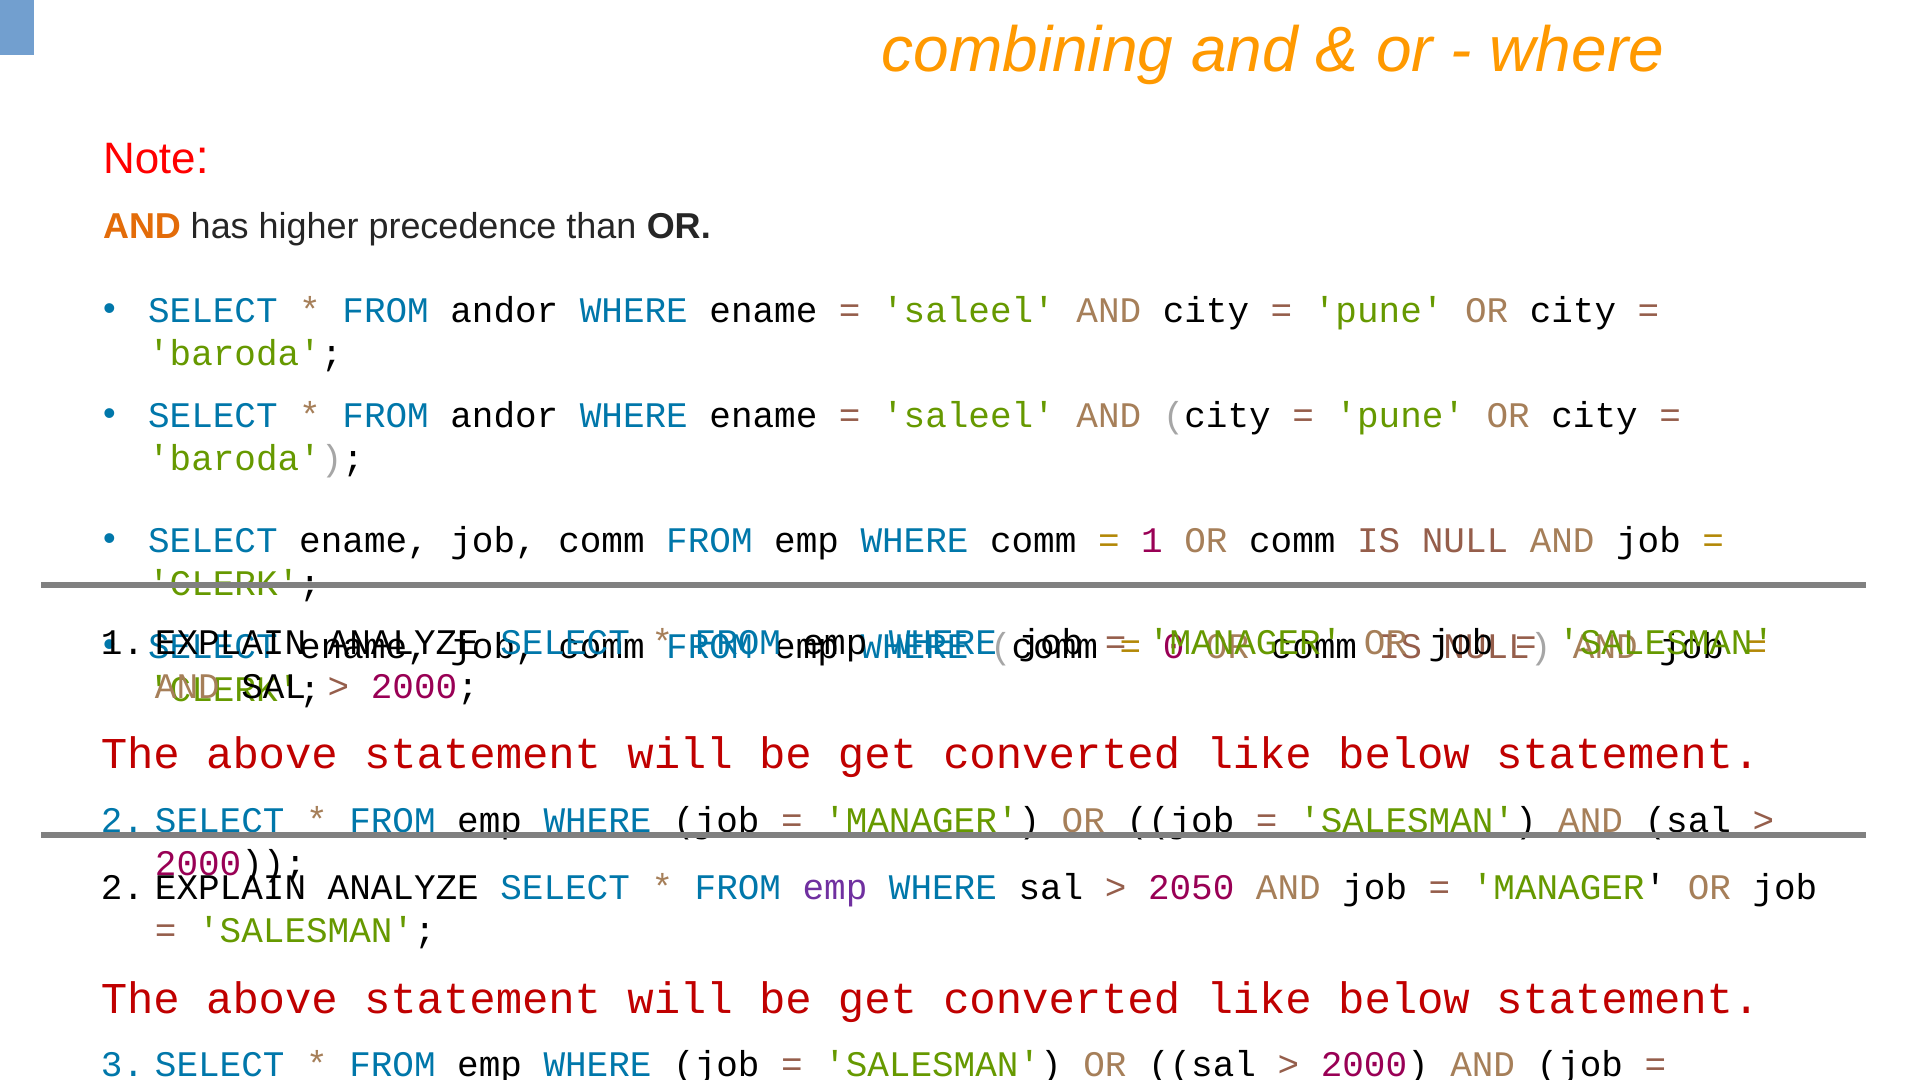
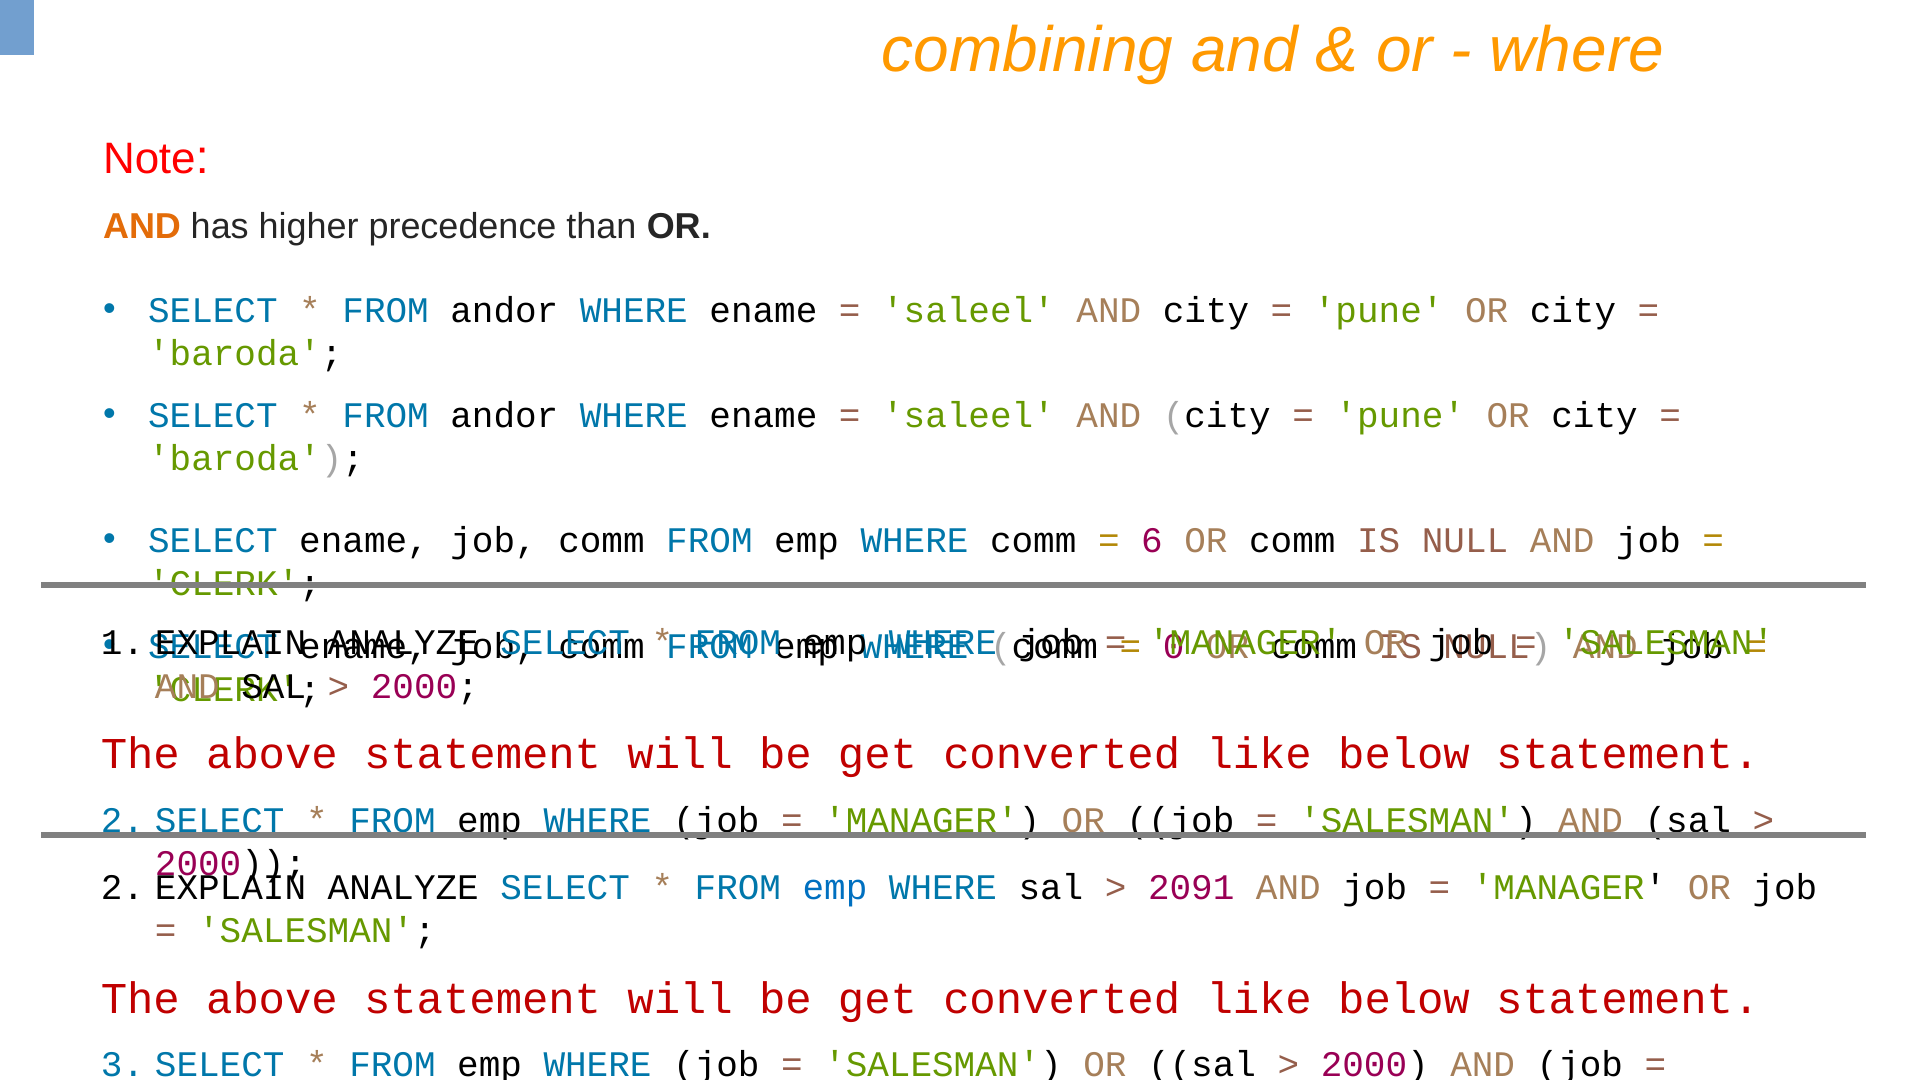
1: 1 -> 6 (1152, 540)
emp colour: purple -> blue (835, 887)
2050: 2050 -> 2091 (1191, 887)
